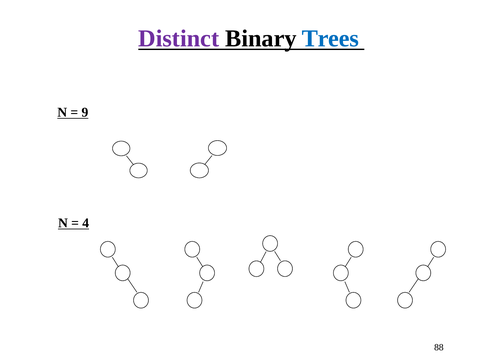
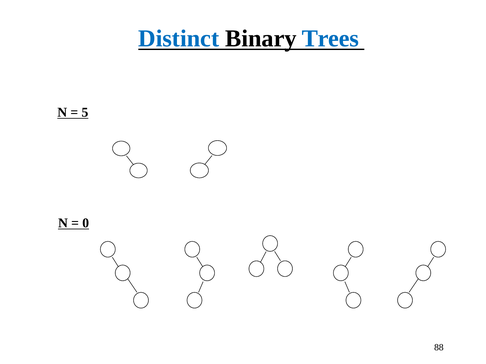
Distinct colour: purple -> blue (179, 39)
9: 9 -> 5 (85, 113)
4: 4 -> 0 (86, 223)
